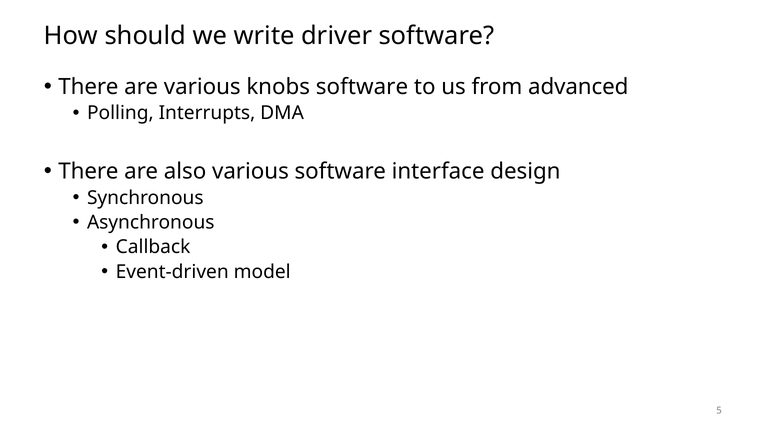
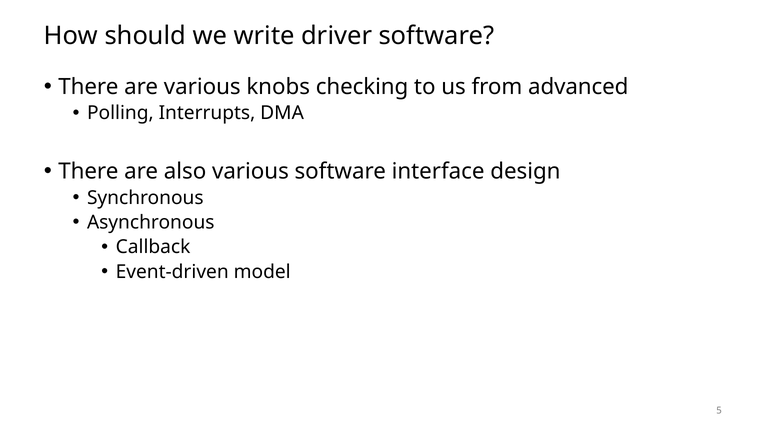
knobs software: software -> checking (362, 87)
